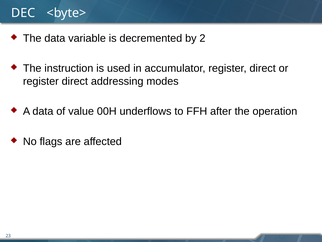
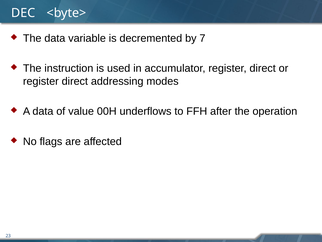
2: 2 -> 7 (202, 38)
